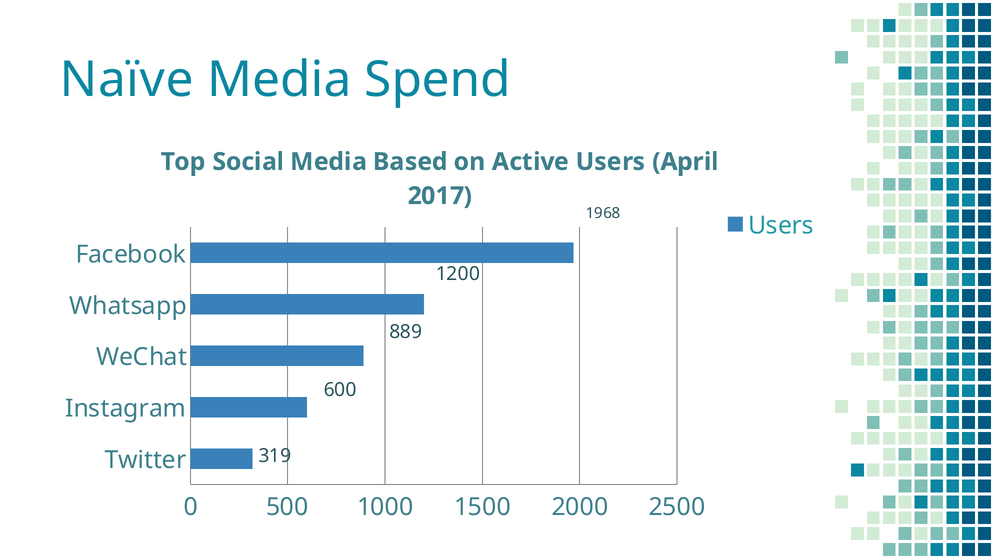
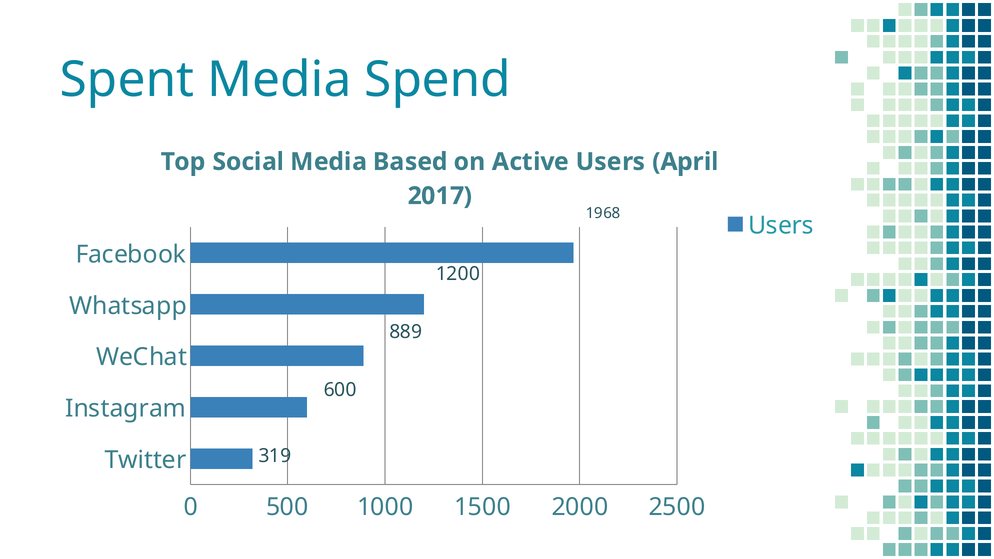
Naïve: Naïve -> Spent (127, 80)
